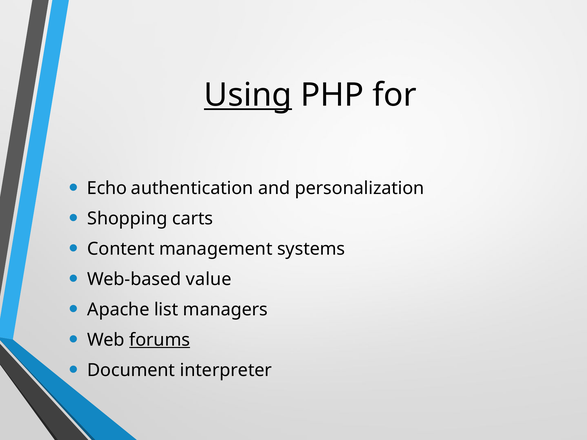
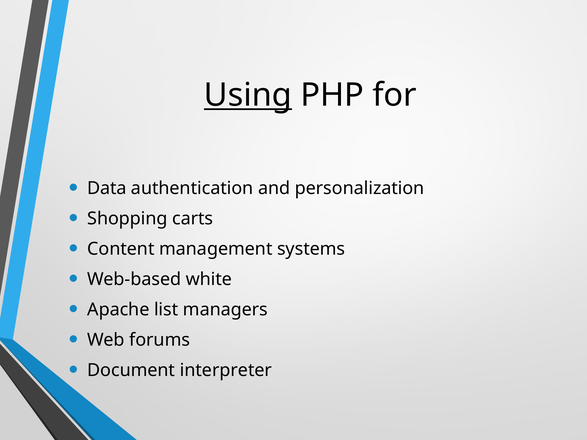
Echo: Echo -> Data (107, 188)
value: value -> white (209, 279)
forums underline: present -> none (160, 340)
